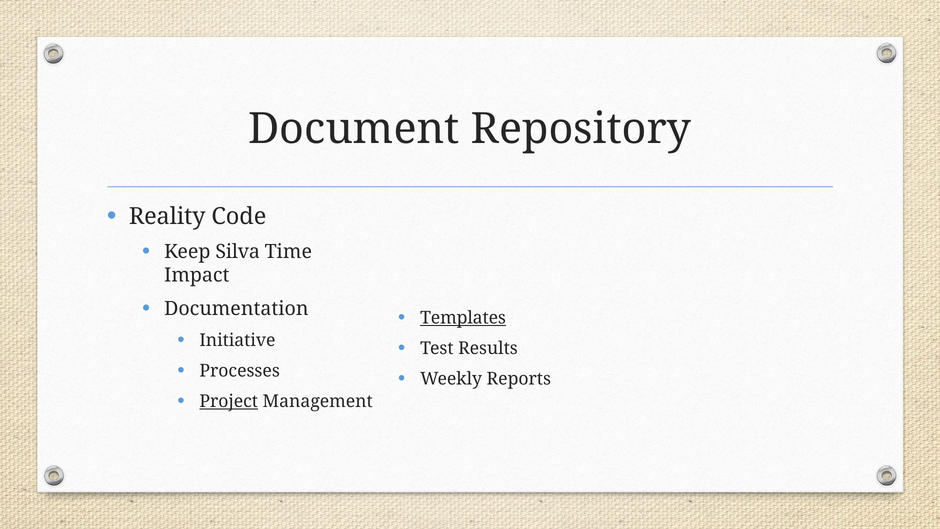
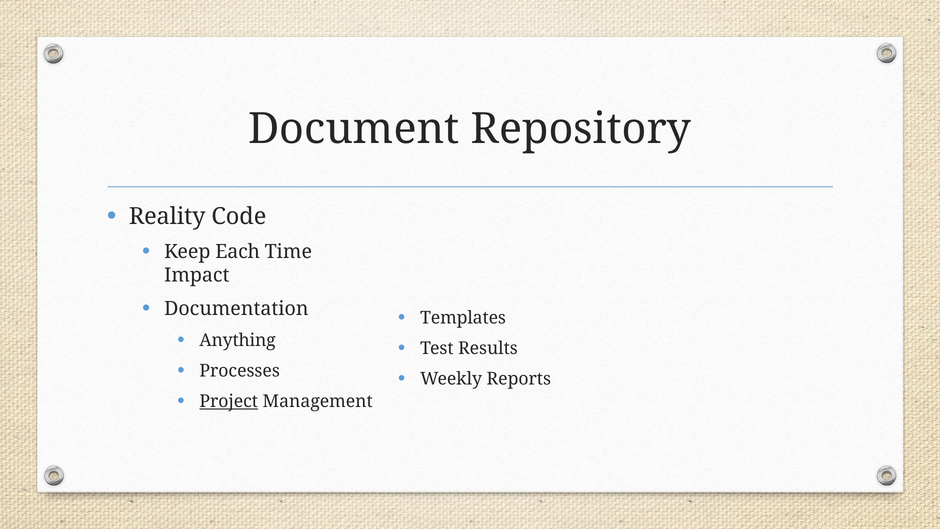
Silva: Silva -> Each (238, 252)
Templates underline: present -> none (463, 318)
Initiative: Initiative -> Anything (237, 340)
